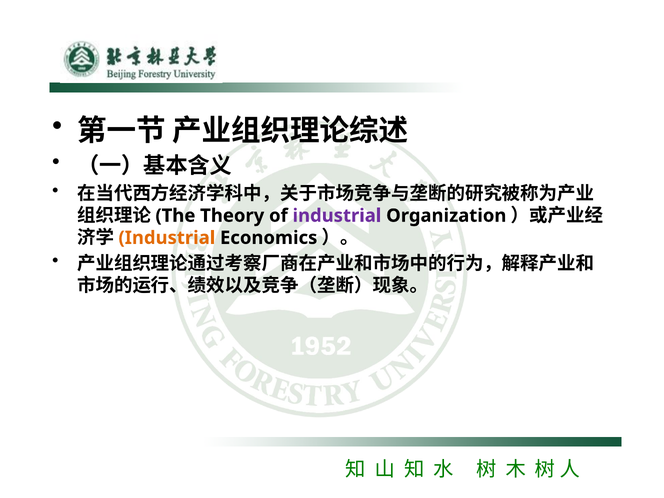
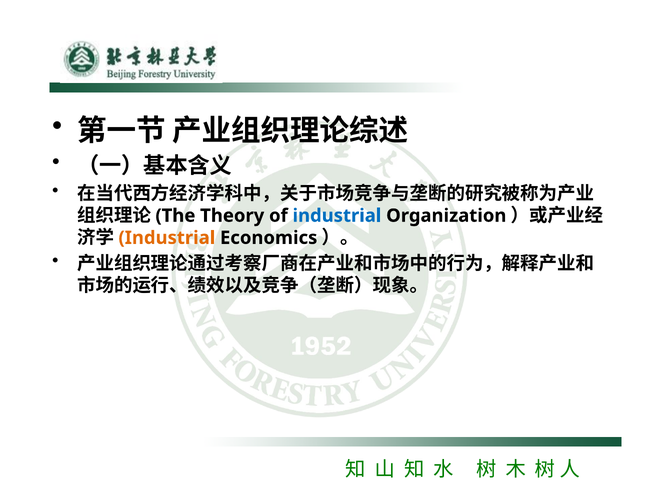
industrial colour: purple -> blue (337, 216)
